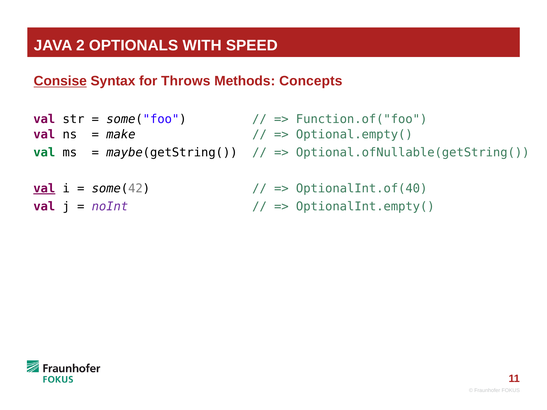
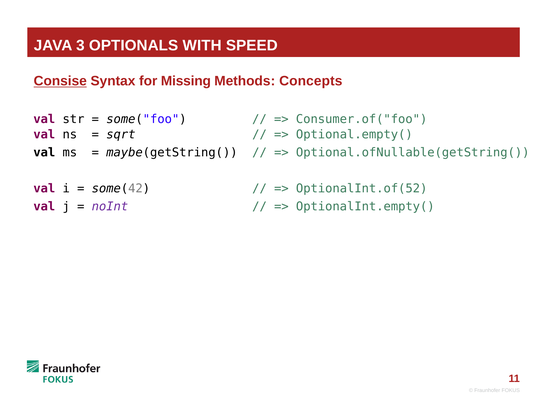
2: 2 -> 3 (80, 46)
Throws: Throws -> Missing (186, 81)
Function.of("foo: Function.of("foo -> Consumer.of("foo (362, 119)
make: make -> sqrt (121, 135)
val colour: green -> black (44, 153)
val underline: present -> none (44, 189)
OptionalInt.of(40: OptionalInt.of(40 -> OptionalInt.of(52 (362, 189)
